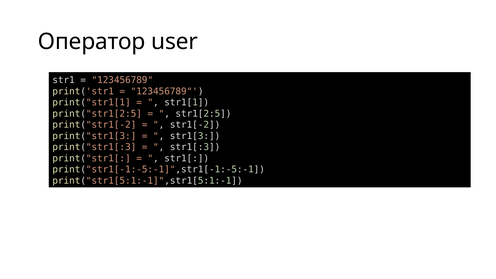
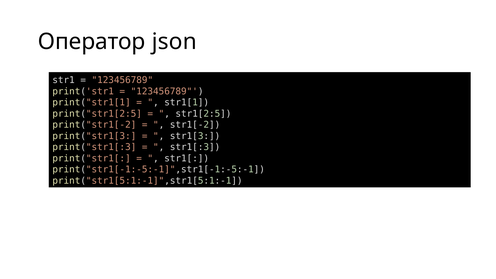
user: user -> json (174, 42)
